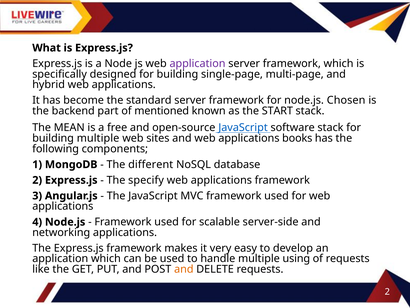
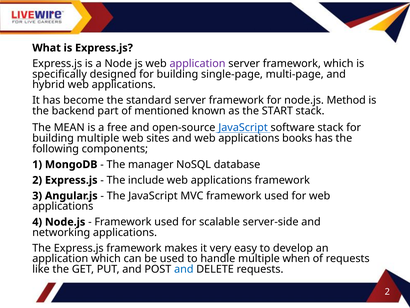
Chosen: Chosen -> Method (346, 100)
different: different -> manager (151, 164)
specify: specify -> include (146, 180)
using: using -> when (296, 258)
and colour: orange -> blue (184, 269)
